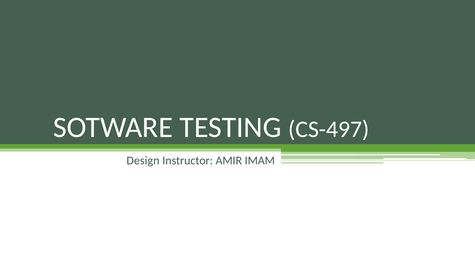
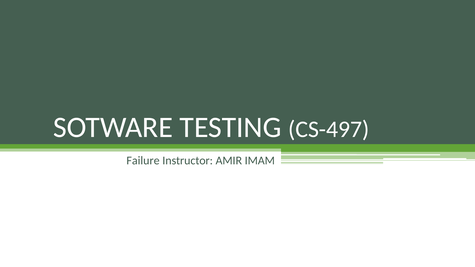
Design: Design -> Failure (143, 161)
